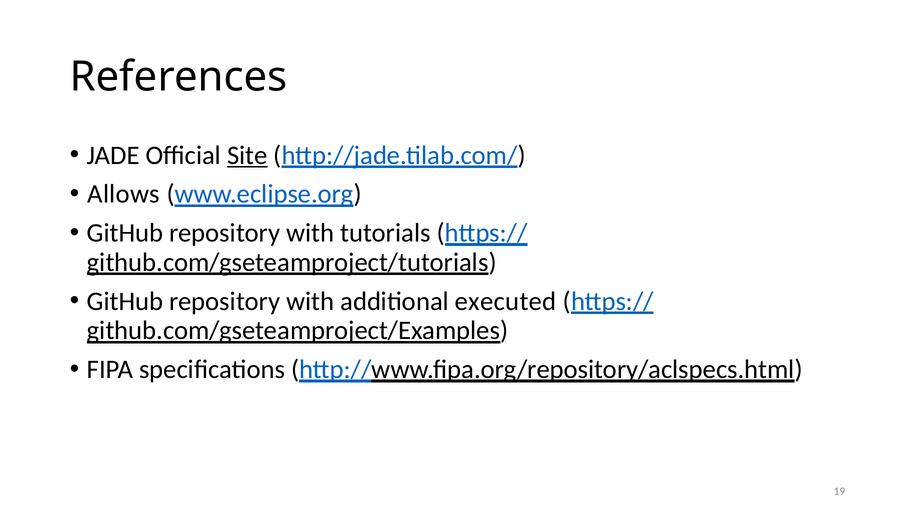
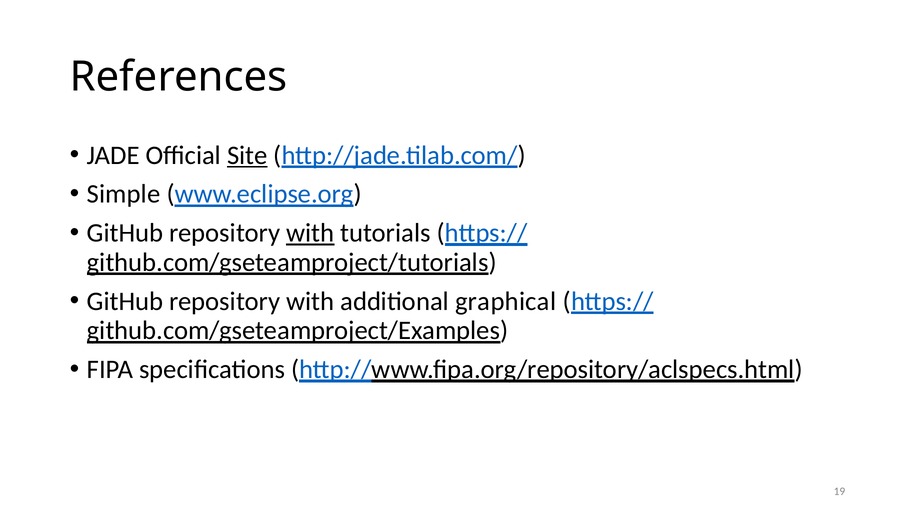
Allows: Allows -> Simple (124, 194)
with underline: none -> present (310, 233)
executed: executed -> graphical (506, 301)
